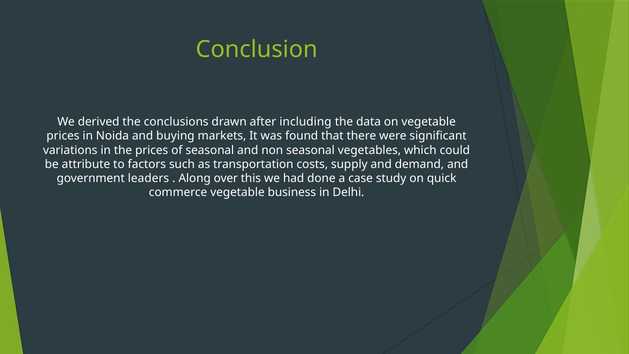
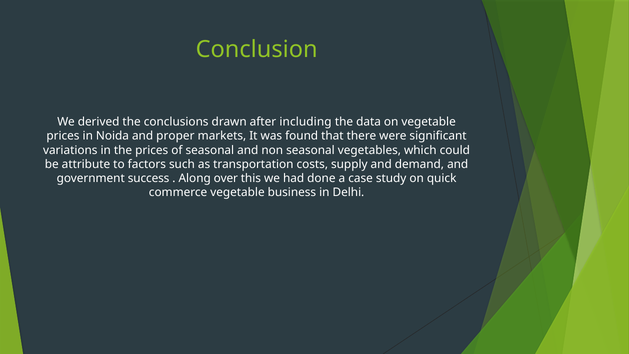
buying: buying -> proper (175, 136)
leaders: leaders -> success (149, 178)
